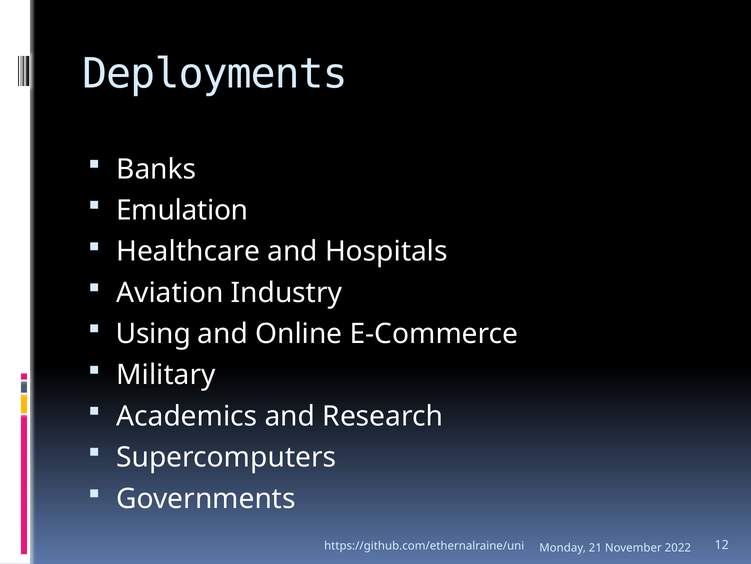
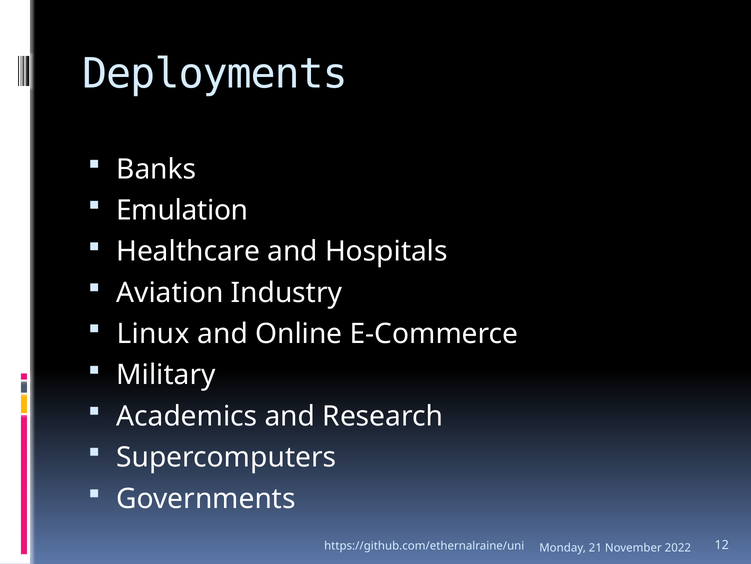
Using: Using -> Linux (153, 334)
